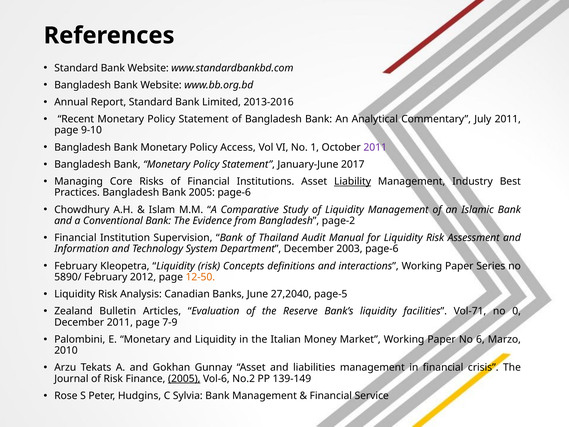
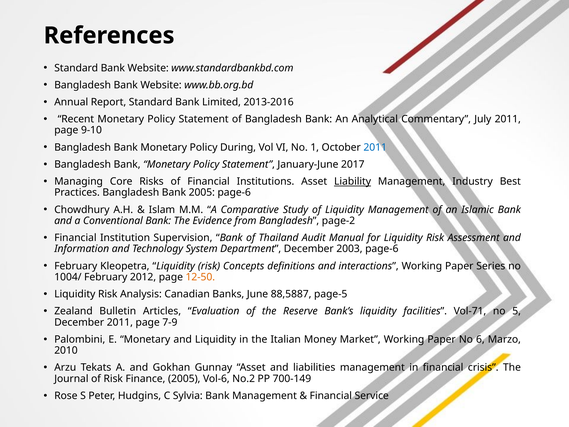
Access: Access -> During (238, 147)
2011 colour: purple -> blue (375, 147)
5890/: 5890/ -> 1004/ (68, 277)
27,2040: 27,2040 -> 88,5887 (291, 294)
0: 0 -> 5 (517, 311)
2005 underline: present -> none (184, 378)
139-149: 139-149 -> 700-149 (292, 378)
